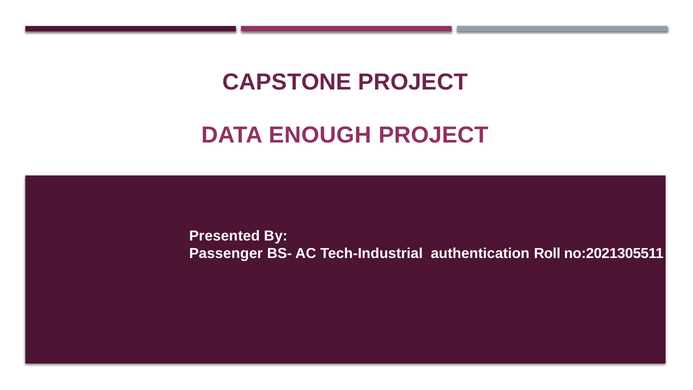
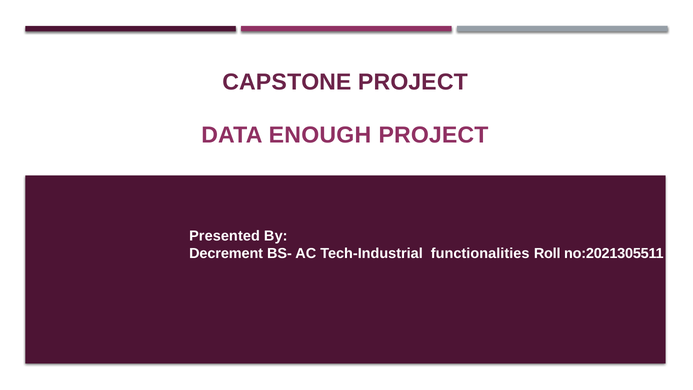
Passenger: Passenger -> Decrement (226, 253)
authentication: authentication -> functionalities (480, 253)
